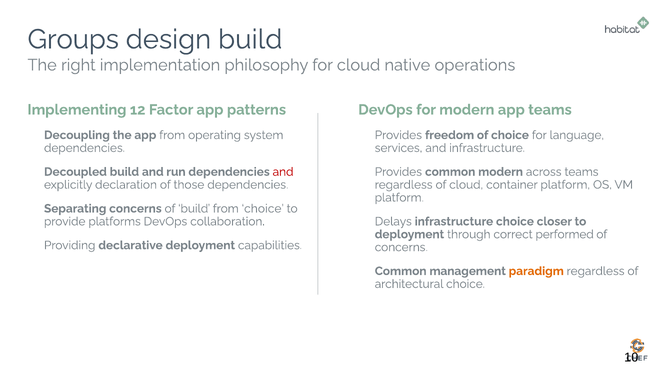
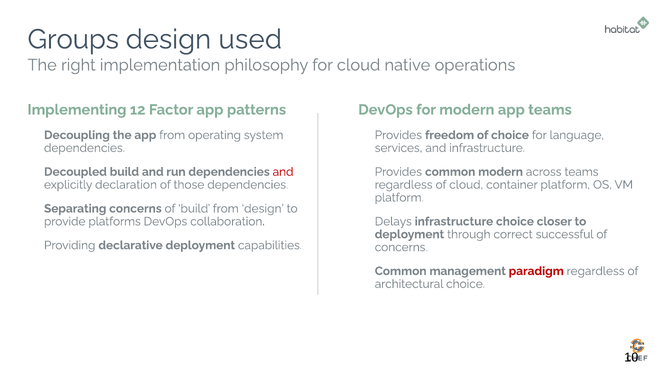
design build: build -> used (250, 39)
from choice: choice -> design (263, 209)
performed: performed -> successful (565, 234)
paradigm colour: orange -> red (536, 271)
